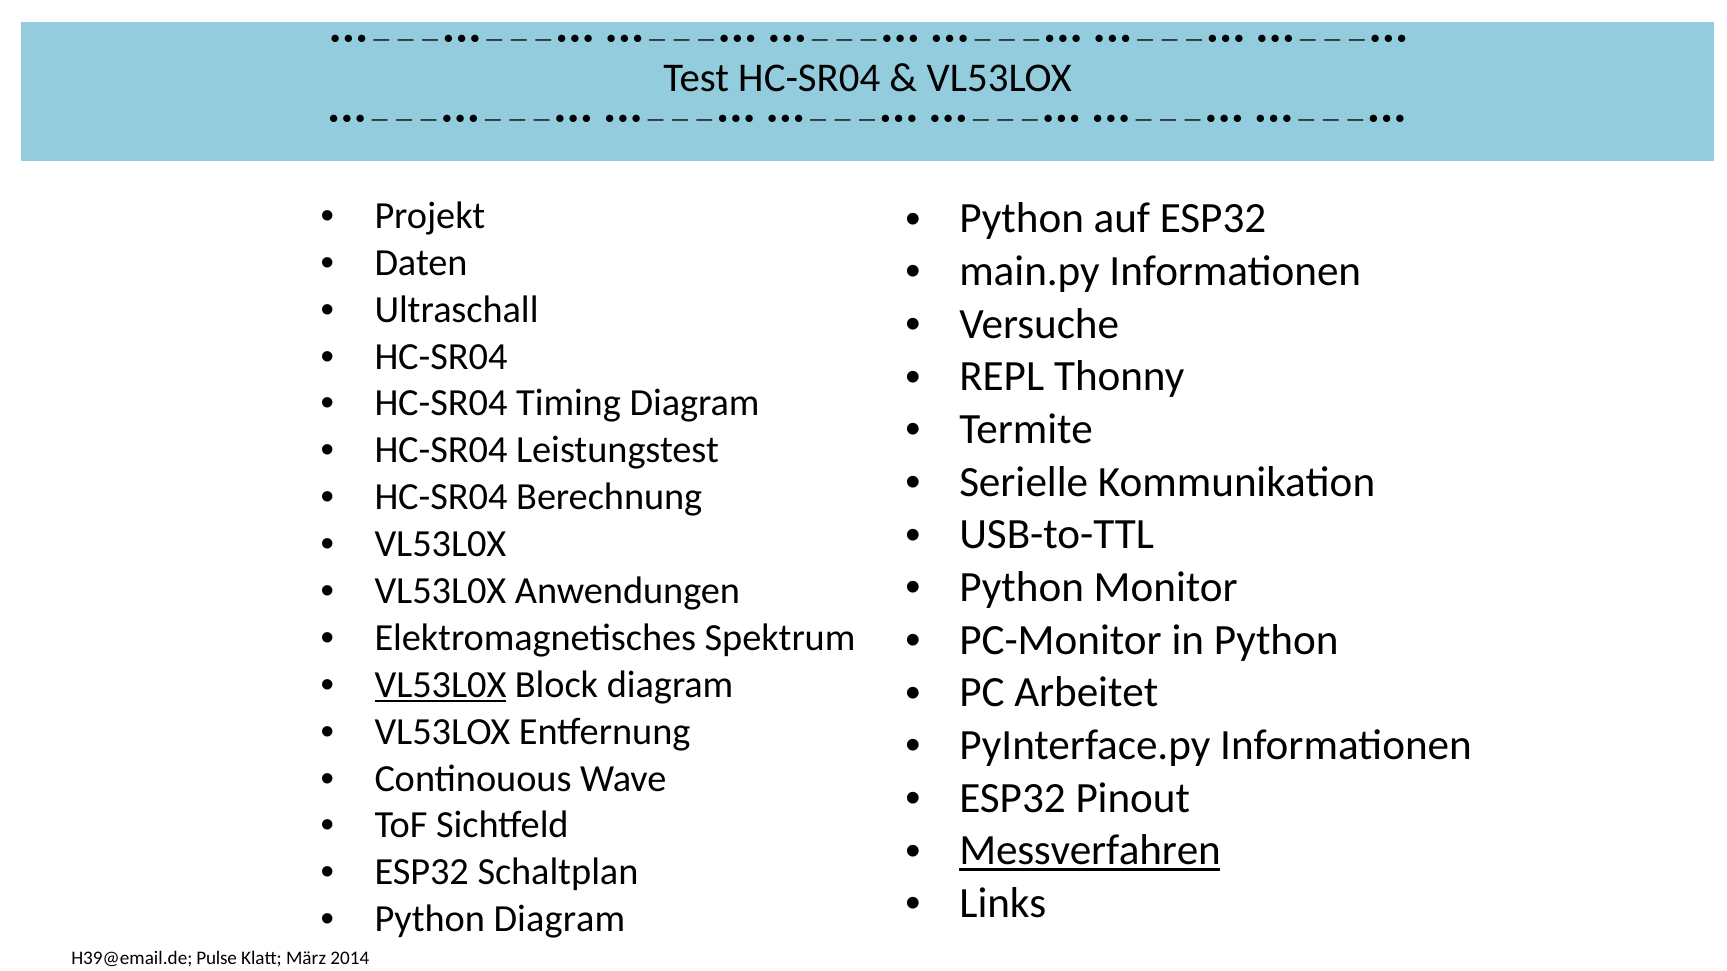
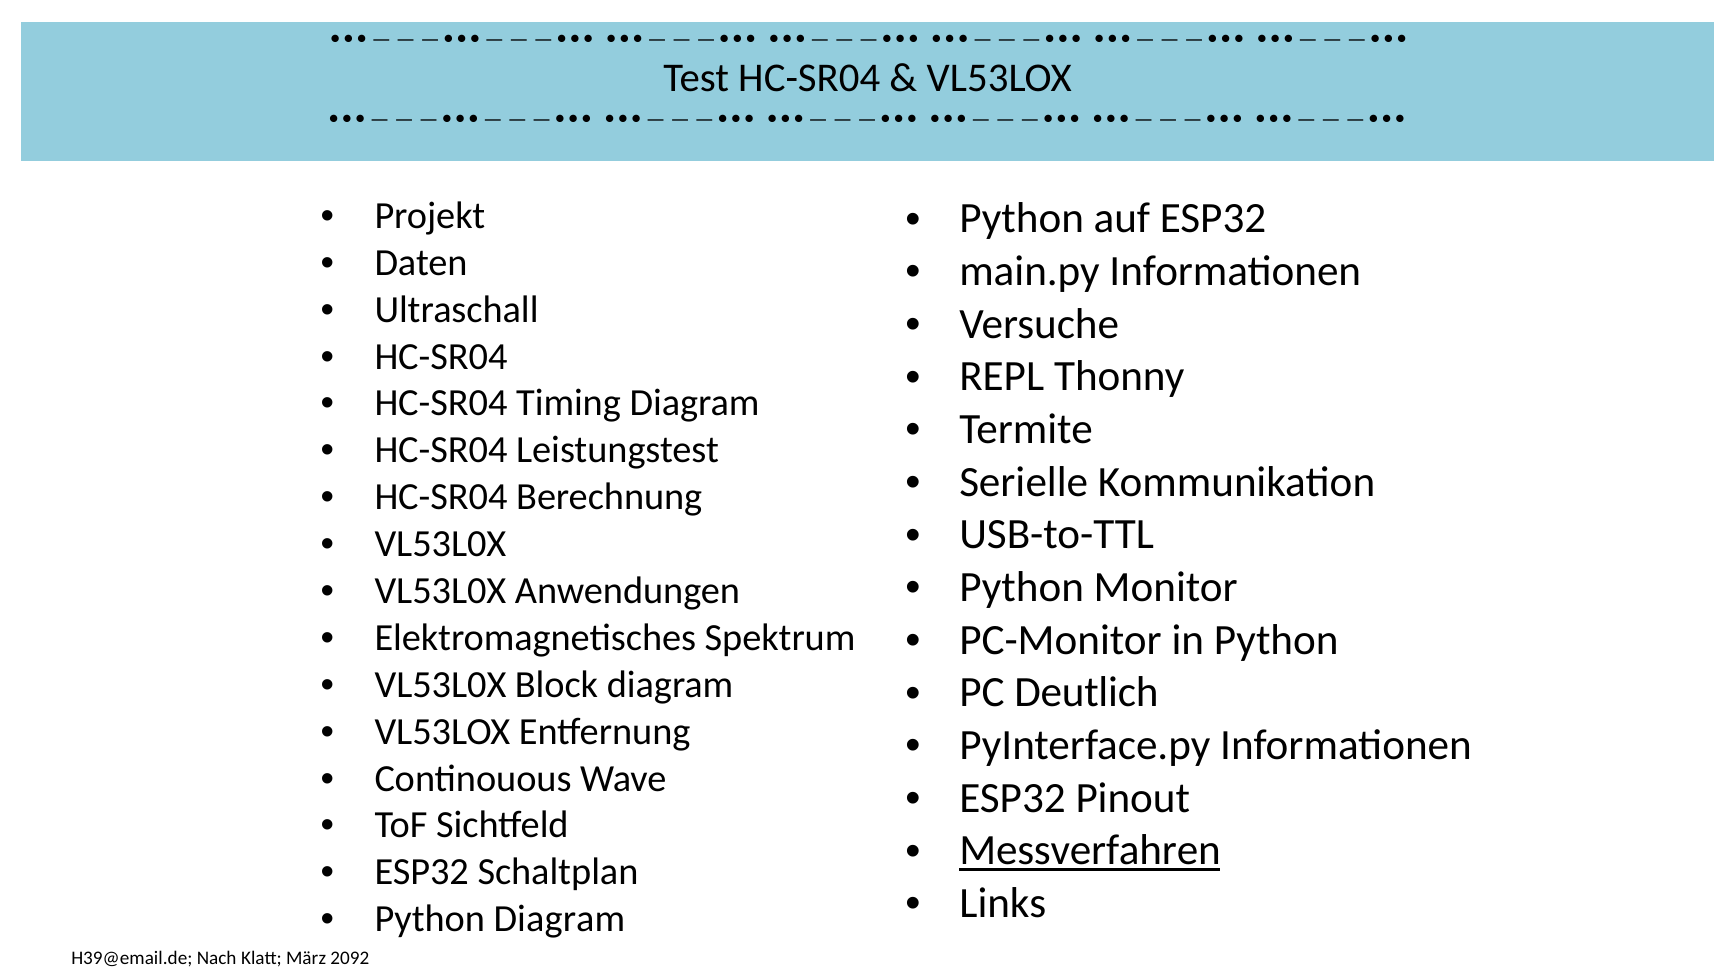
VL53L0X underline: present -> none (441, 685)
Arbeitet: Arbeitet -> Deutlich (1086, 693)
Pulse: Pulse -> Nach (217, 958)
2014: 2014 -> 2092 (350, 958)
